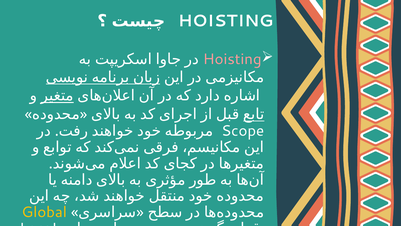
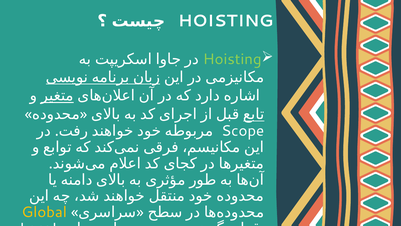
Hoisting colour: pink -> light green (232, 59)
